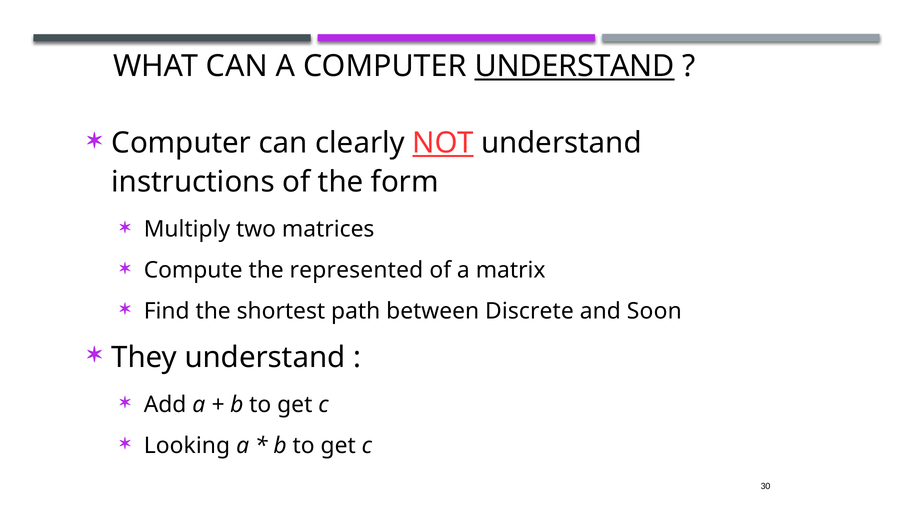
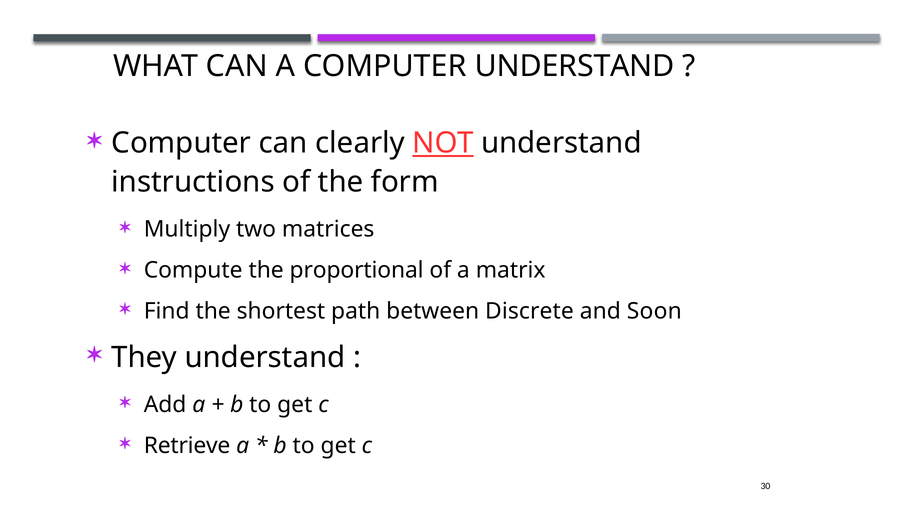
UNDERSTAND underline: present -> none (575, 66)
represented: represented -> proportional (357, 270)
Looking: Looking -> Retrieve (187, 445)
